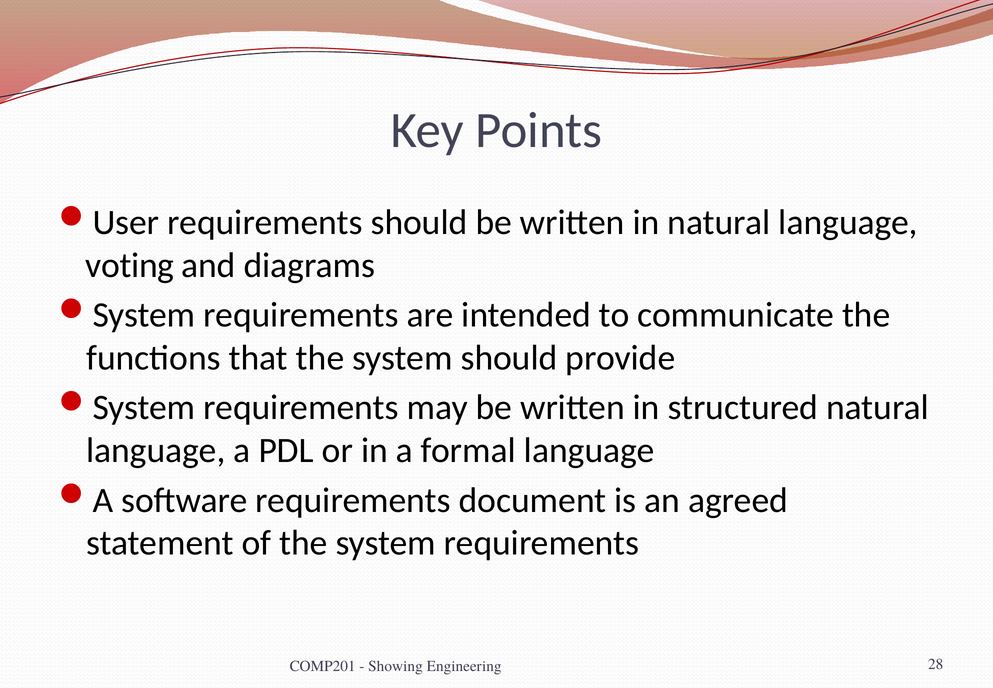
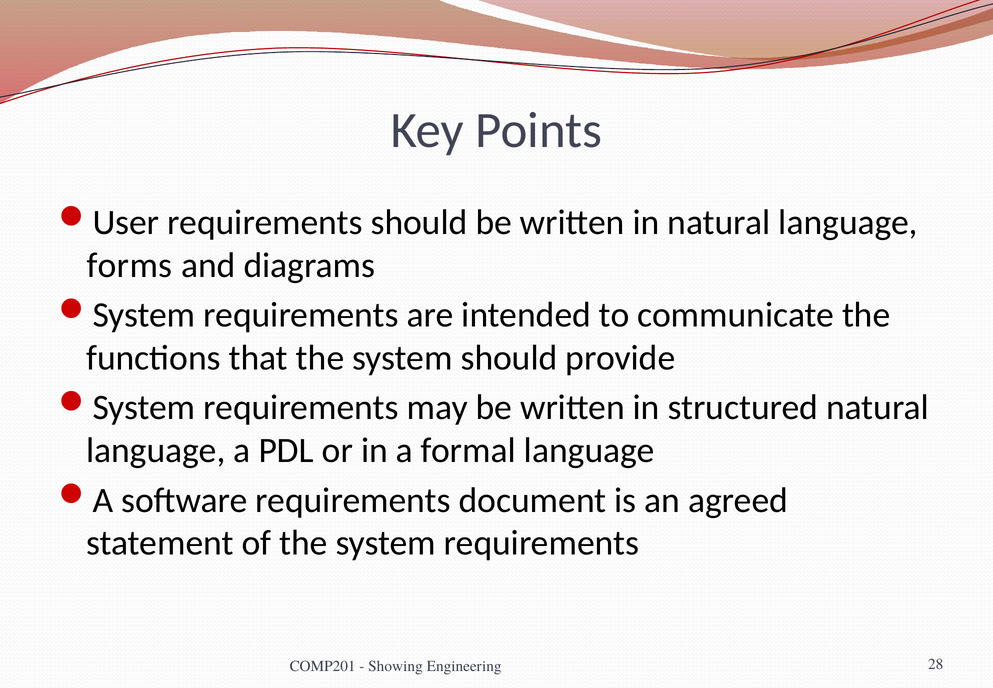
voting: voting -> forms (129, 265)
